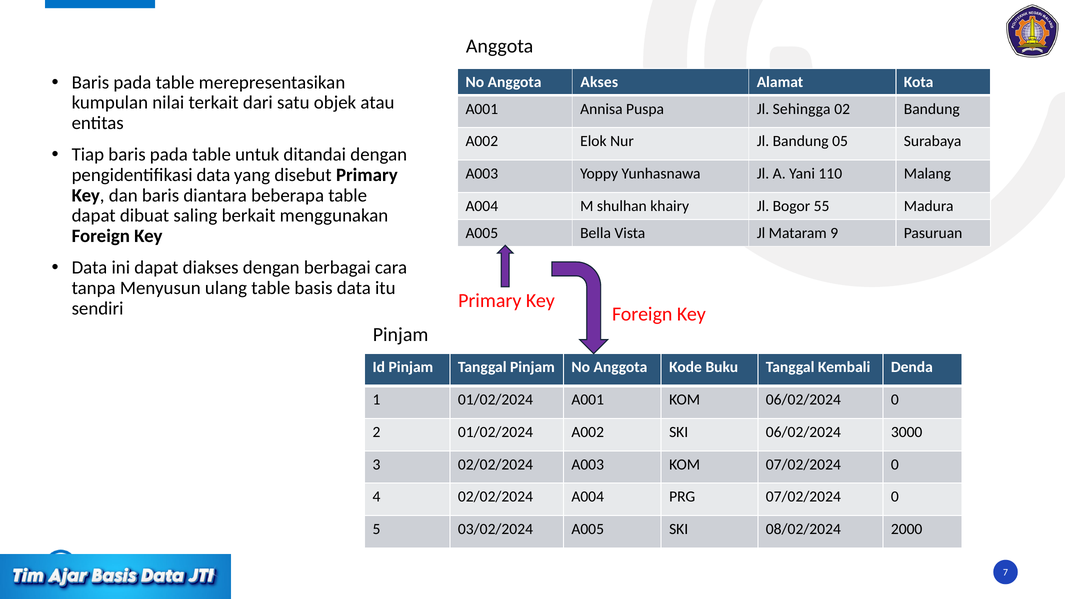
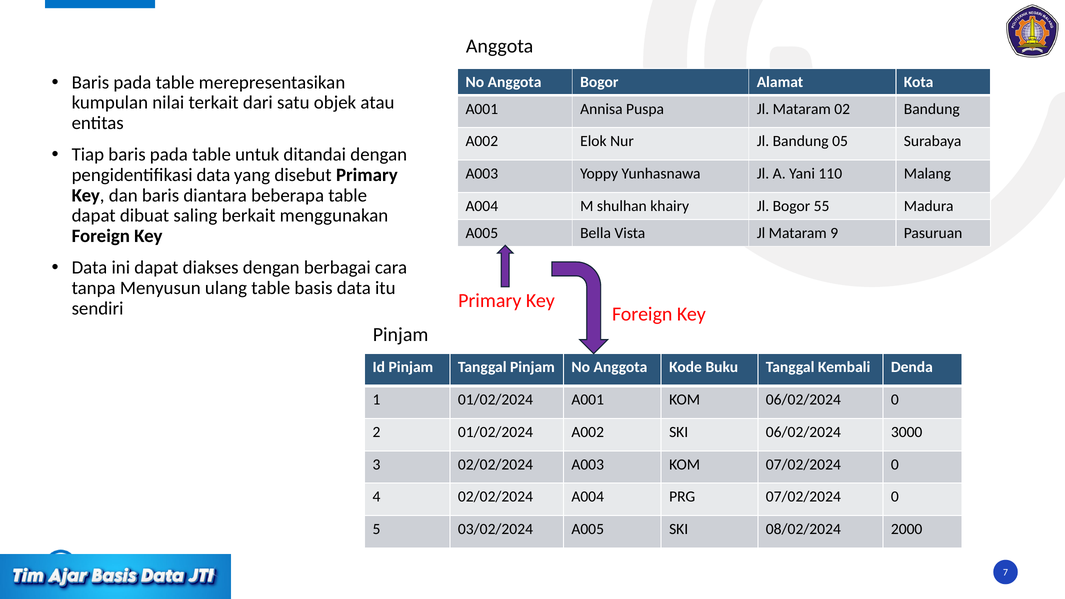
Anggota Akses: Akses -> Bogor (599, 82)
Puspa Jl Sehingga: Sehingga -> Mataram (802, 109)
